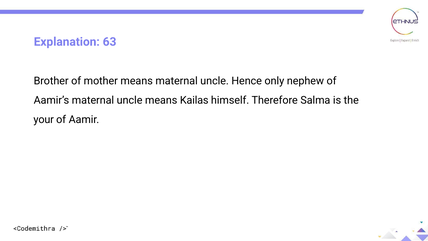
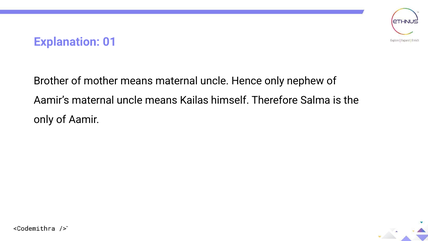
63: 63 -> 01 (110, 42)
your: your -> only (44, 119)
